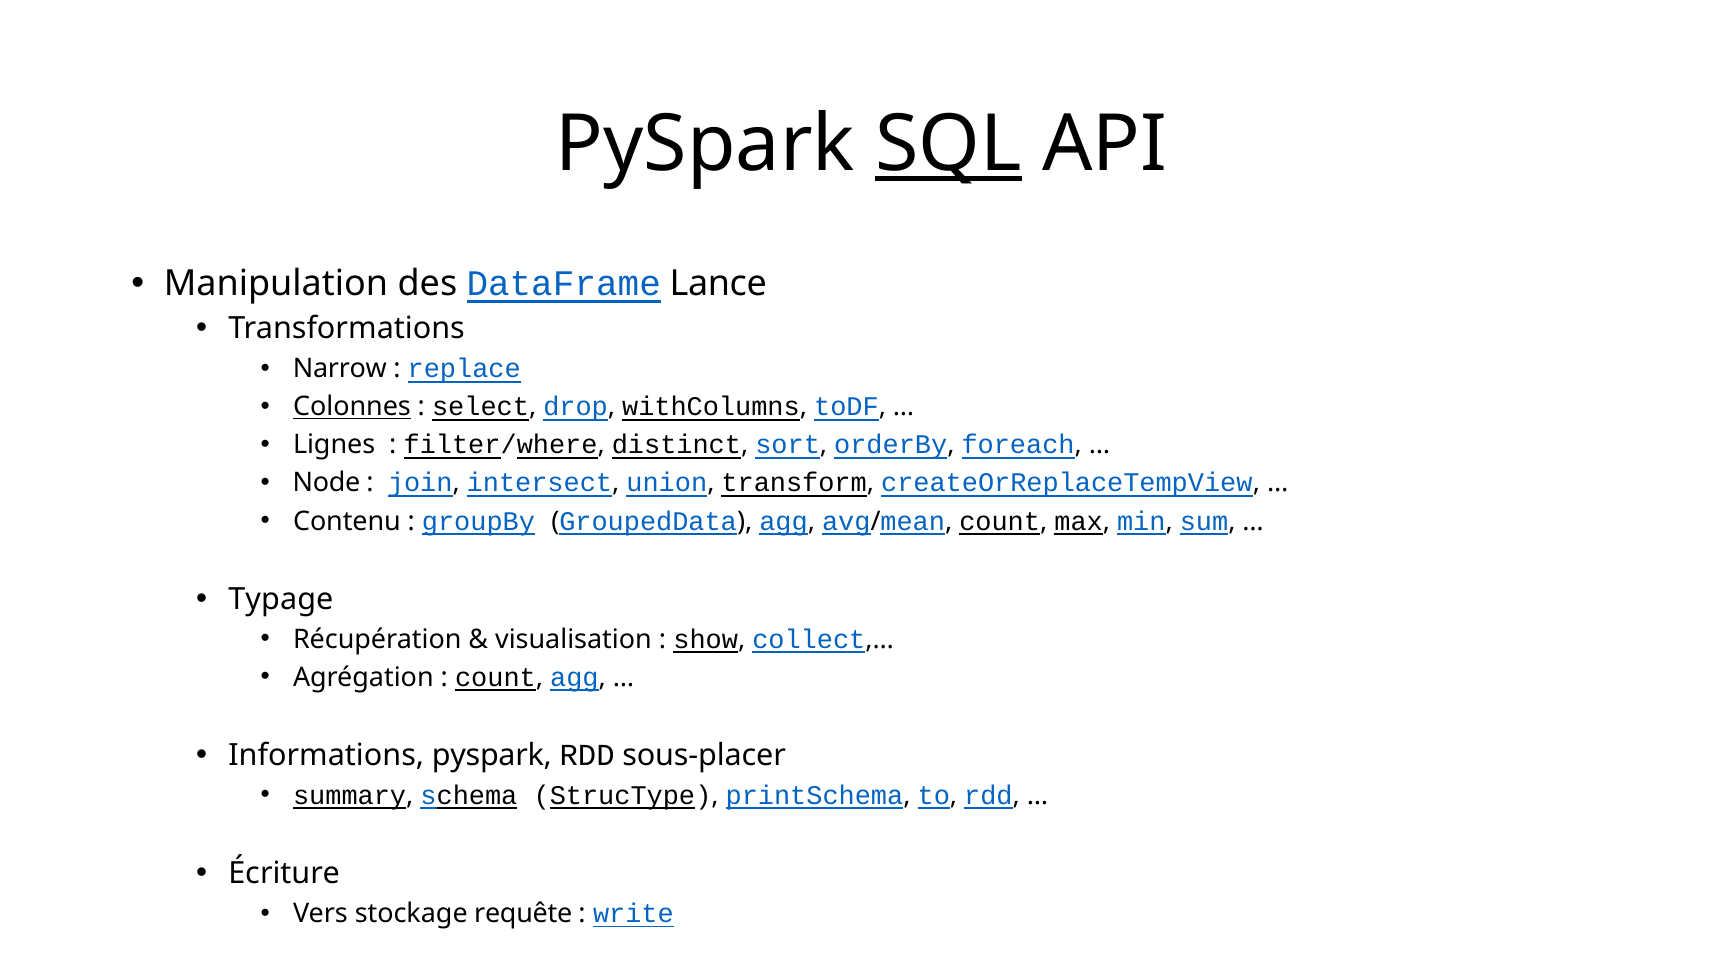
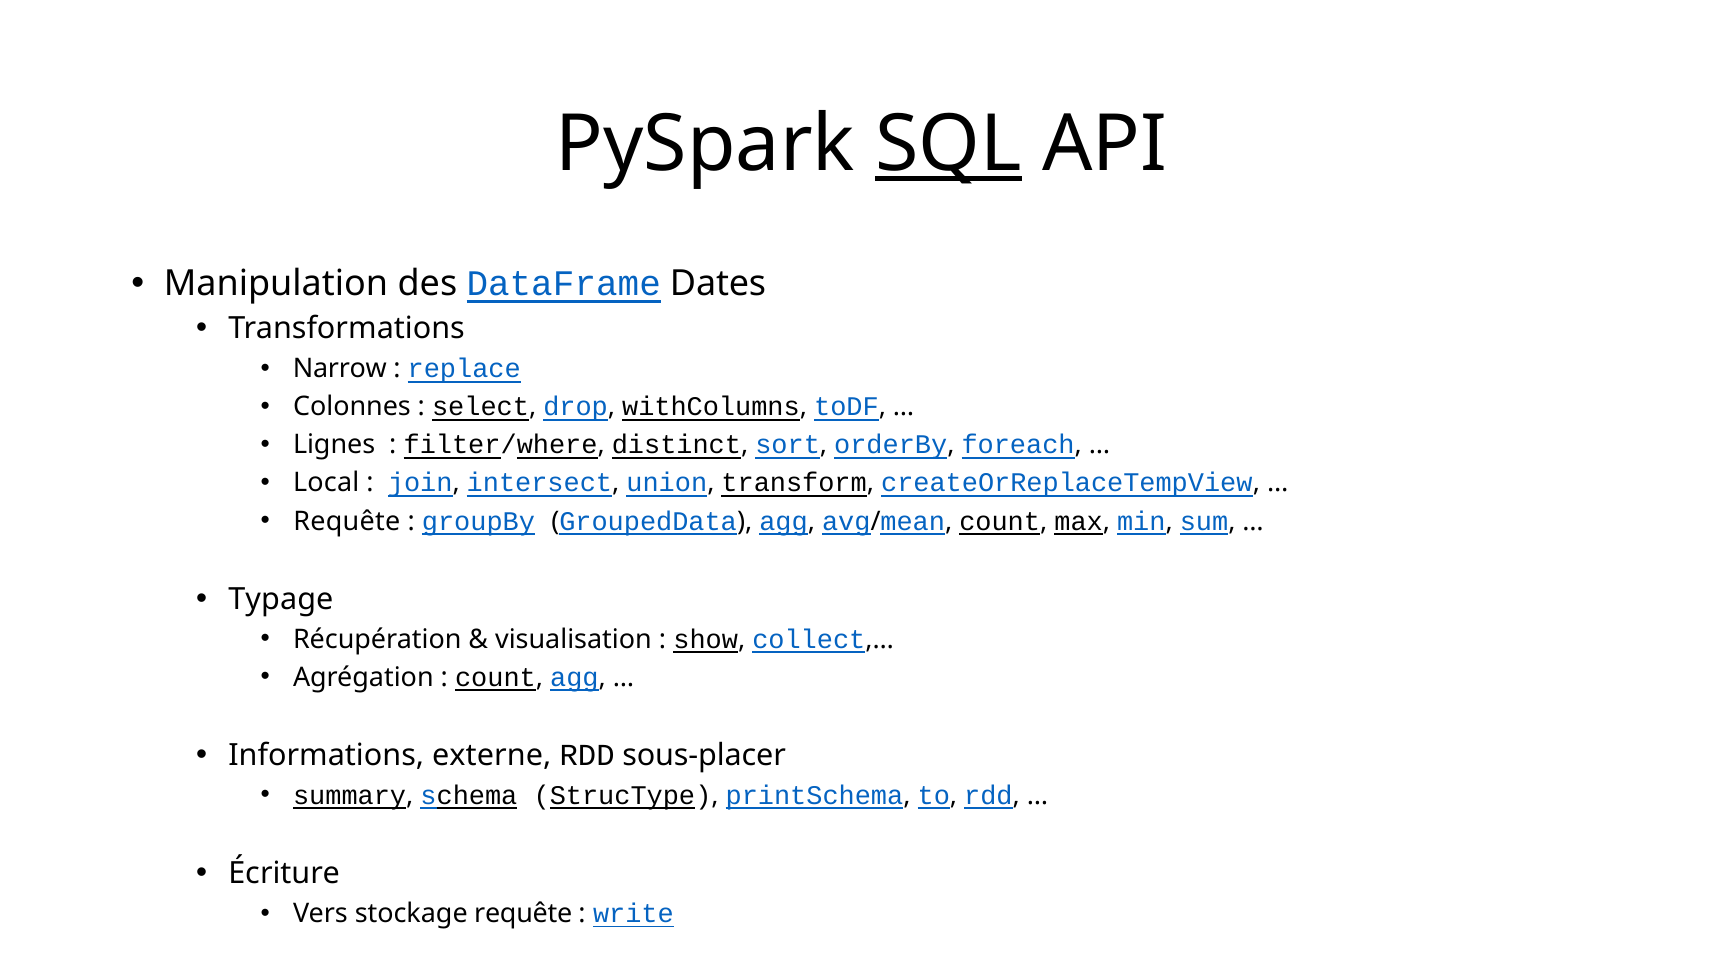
Lance: Lance -> Dates (718, 284)
Colonnes underline: present -> none (352, 407)
Node: Node -> Local (326, 483)
Contenu: Contenu -> Requête (347, 521)
Informations pyspark: pyspark -> externe (492, 755)
